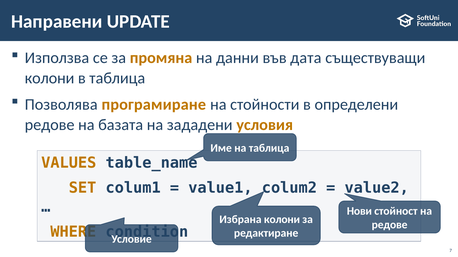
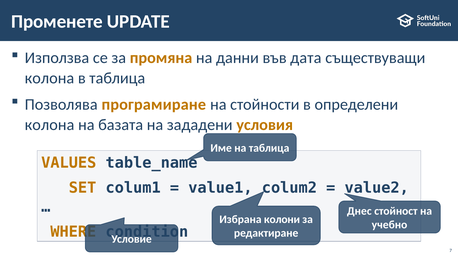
Направени: Направени -> Променете (57, 22)
колони: колони -> колона (49, 79)
редове: редове -> колона (50, 125)
Нови: Нови -> Днес (359, 211)
редове: редове -> учебно (390, 225)
